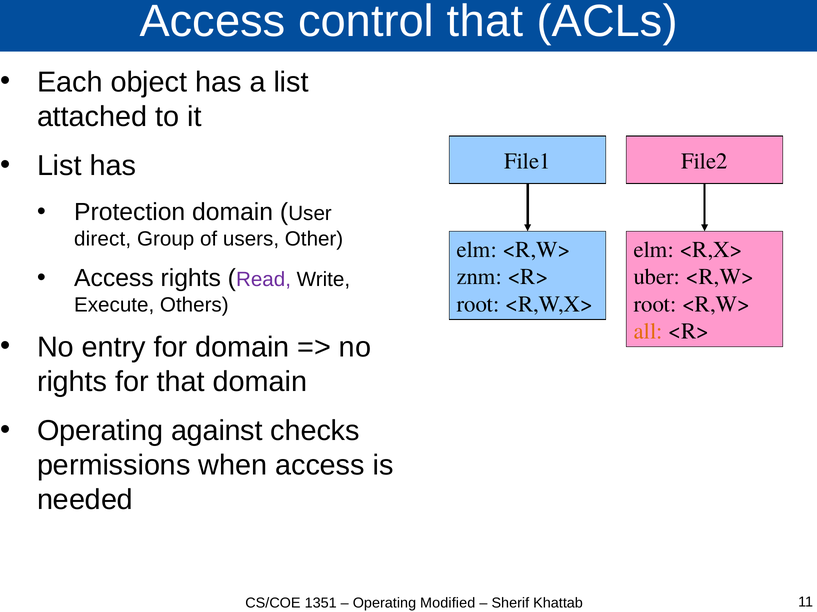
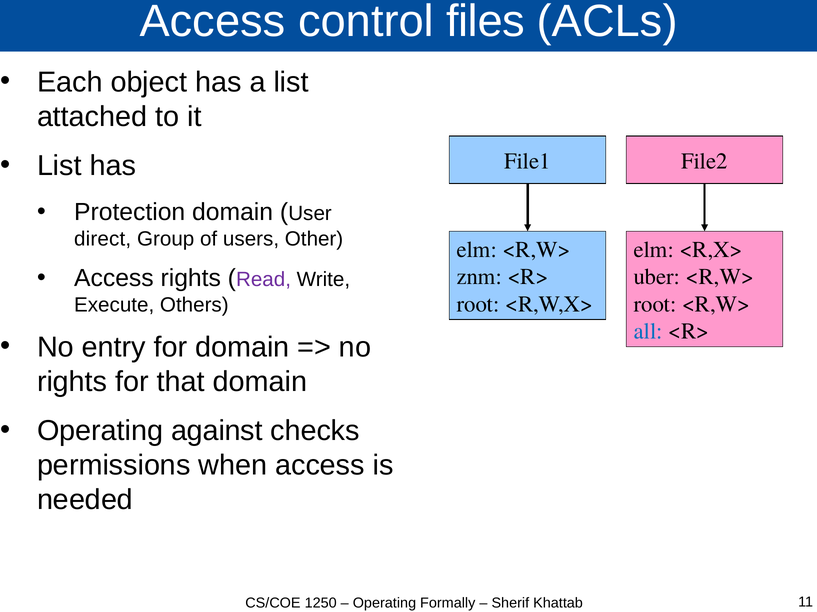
control that: that -> files (486, 21)
all colour: orange -> blue (648, 332)
1351: 1351 -> 1250 (321, 603)
Modified: Modified -> Formally (448, 603)
